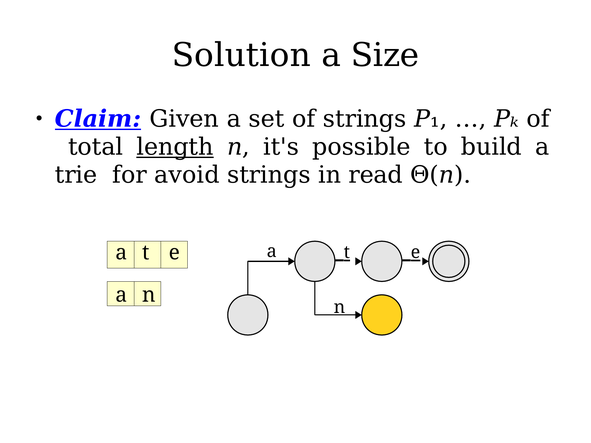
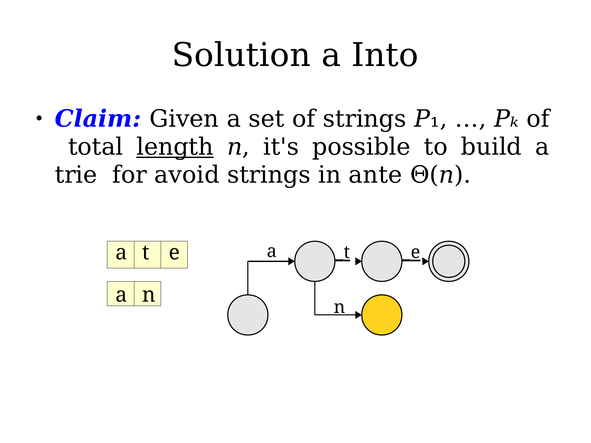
Size: Size -> Into (385, 55)
Claim underline: present -> none (98, 119)
read: read -> ante (375, 175)
